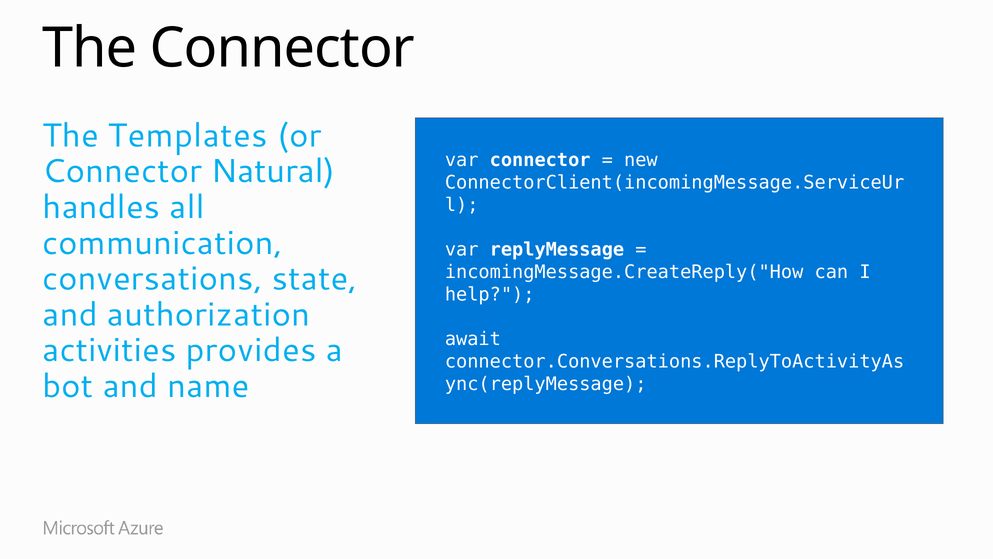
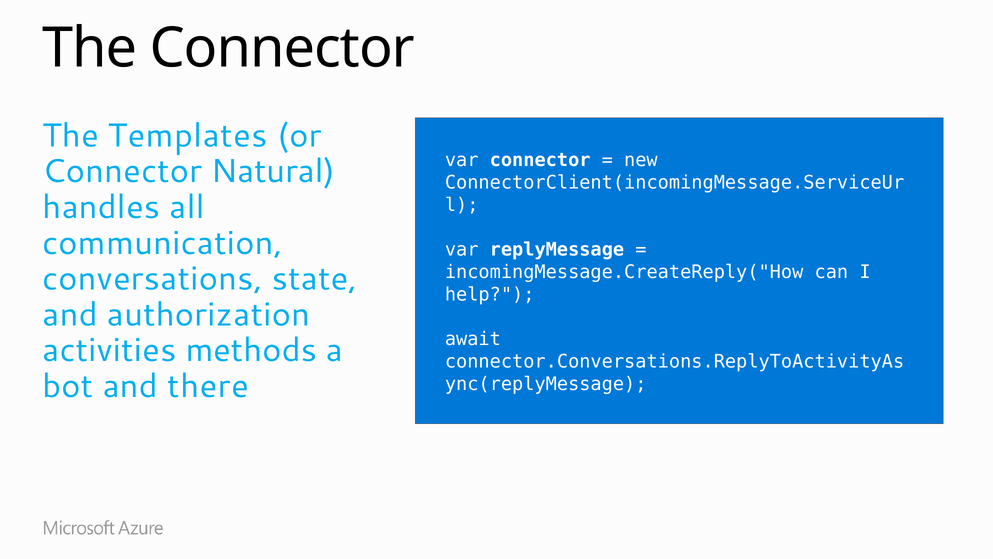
provides: provides -> methods (251, 350)
name: name -> there (208, 386)
